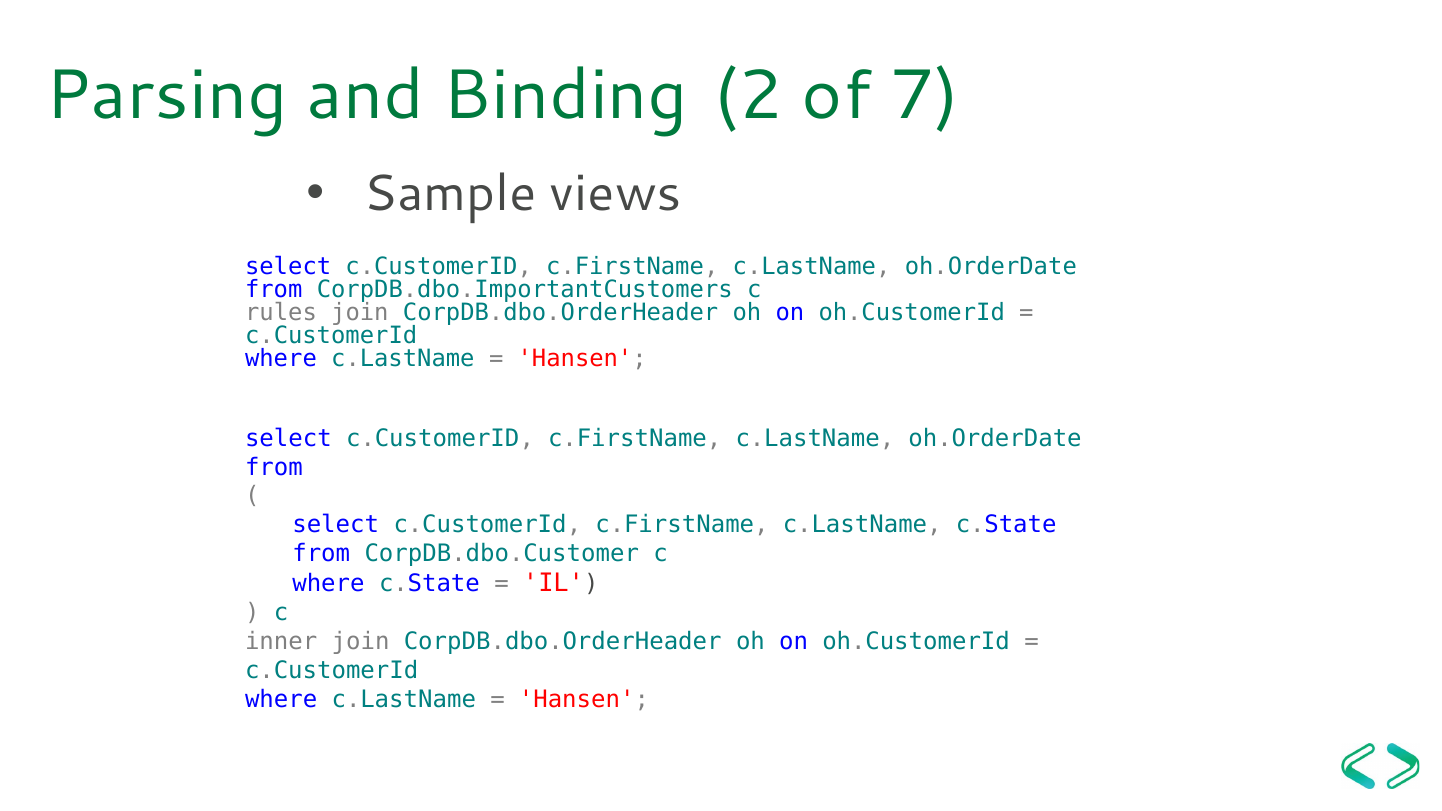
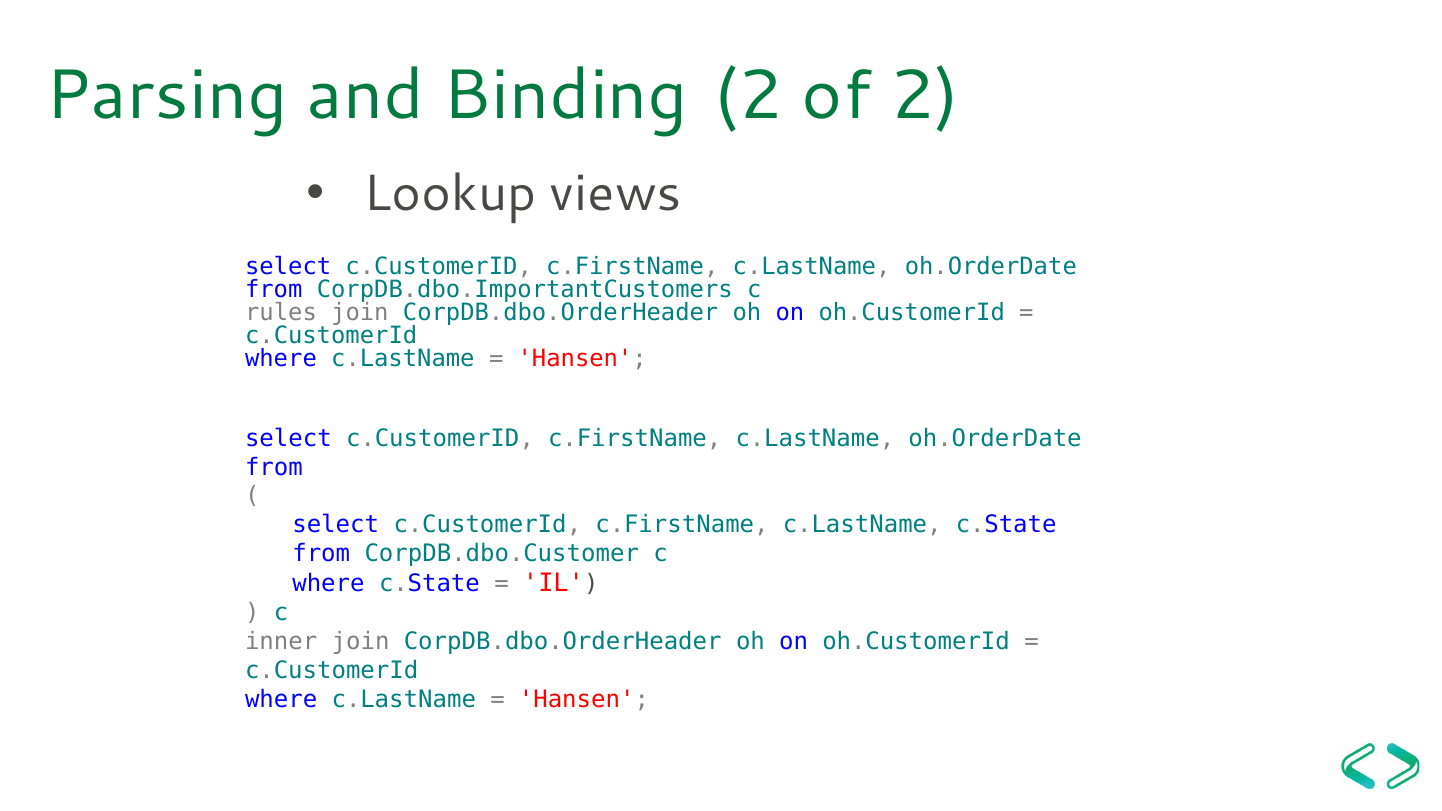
of 7: 7 -> 2 (925, 95)
Sample: Sample -> Lookup (450, 194)
